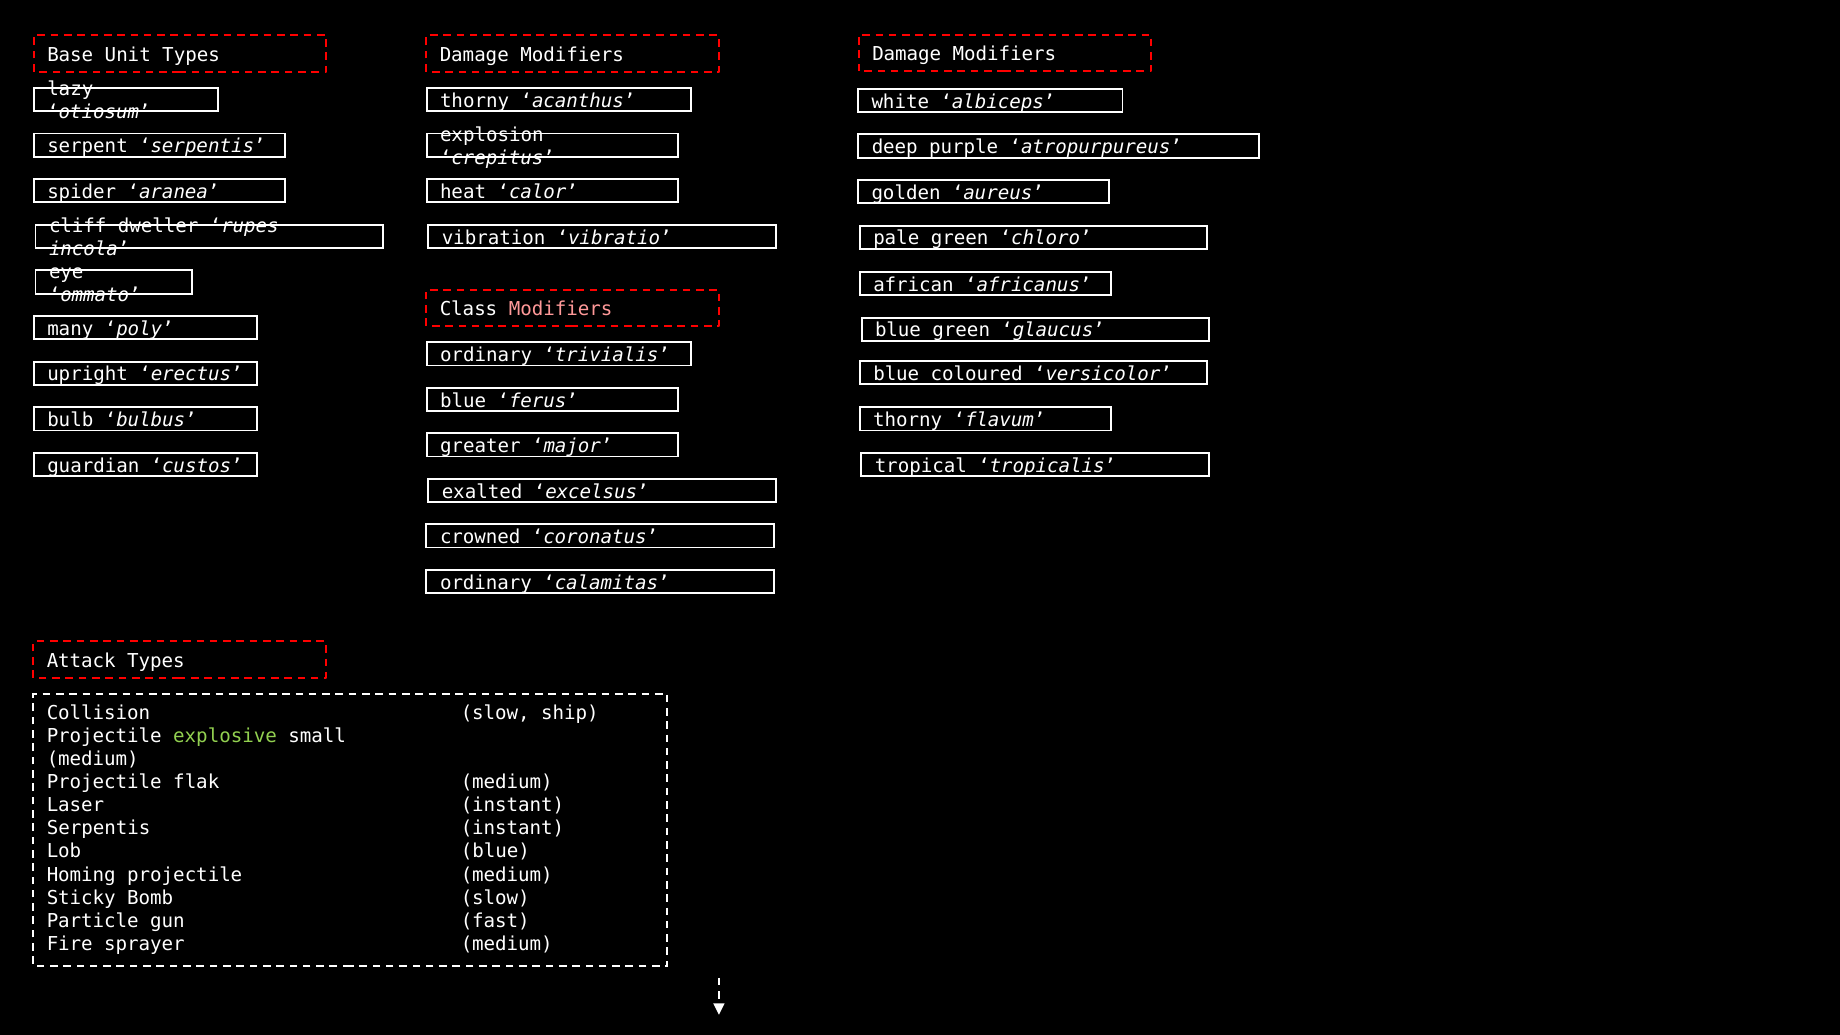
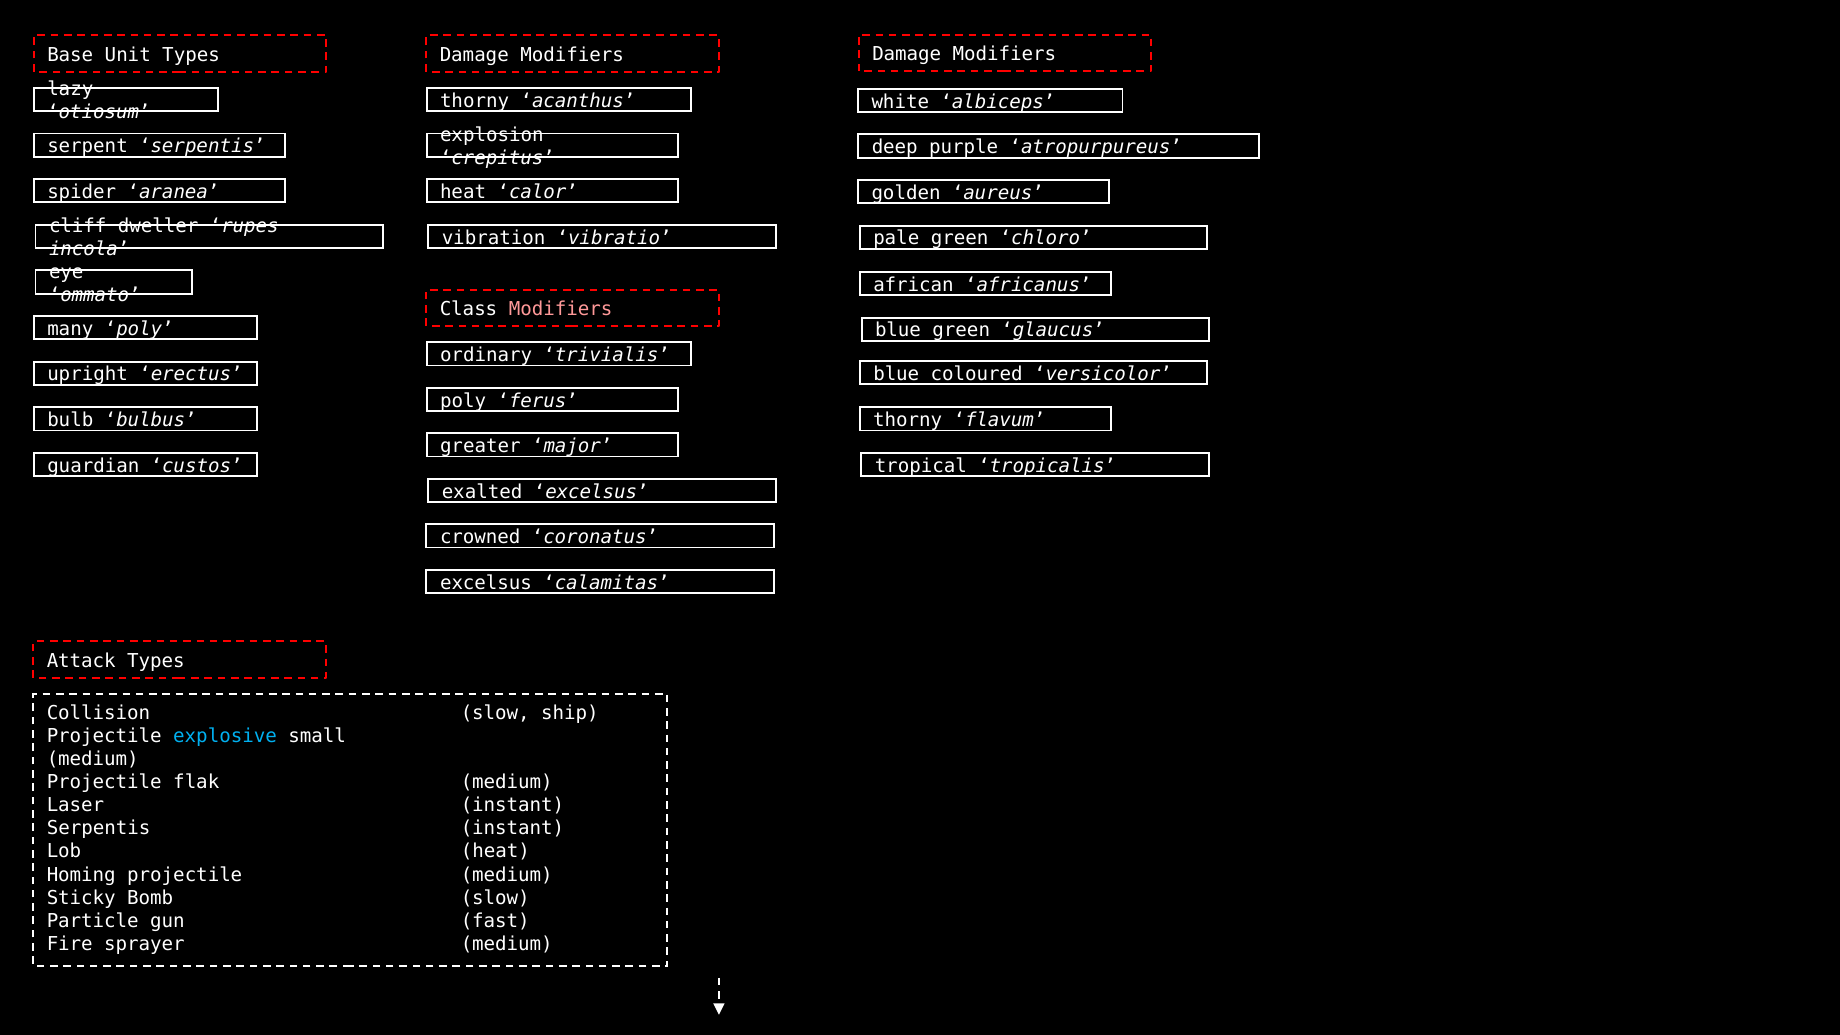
blue: blue -> poly (463, 401)
ordinary: ordinary -> excelsus (486, 583)
explosive colour: light green -> light blue (225, 736)
Lob blue: blue -> heat (495, 852)
